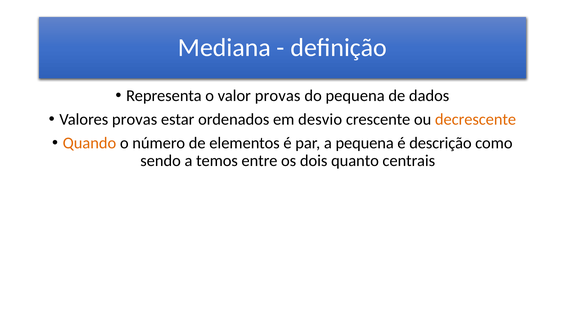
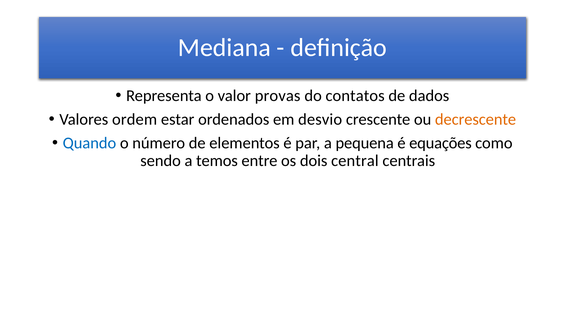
do pequena: pequena -> contatos (355, 96)
Valores provas: provas -> ordem (135, 119)
Quando colour: orange -> blue (89, 143)
descrição: descrição -> equações (440, 143)
quanto: quanto -> central (355, 161)
